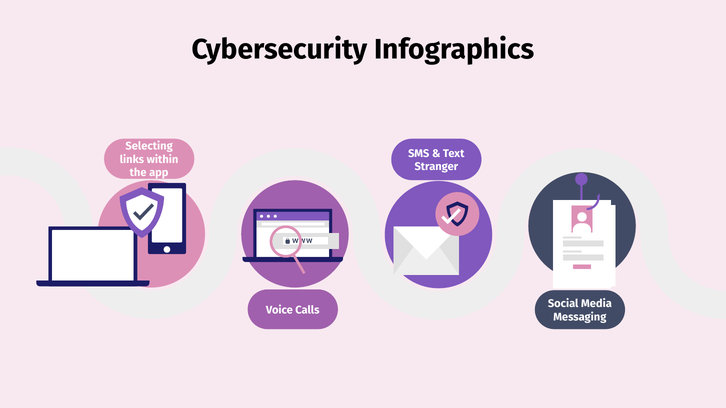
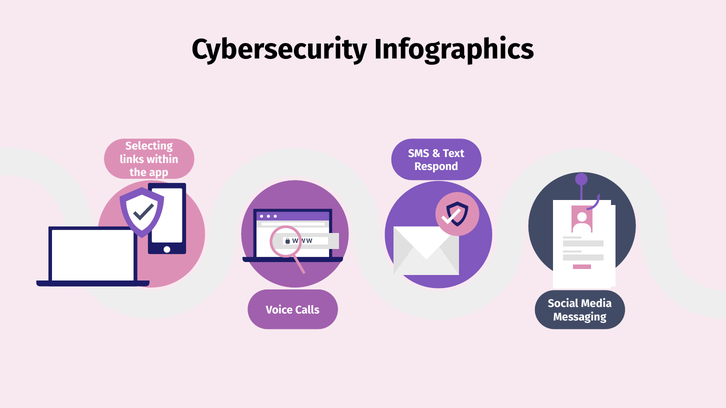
Stranger: Stranger -> Respond (436, 167)
